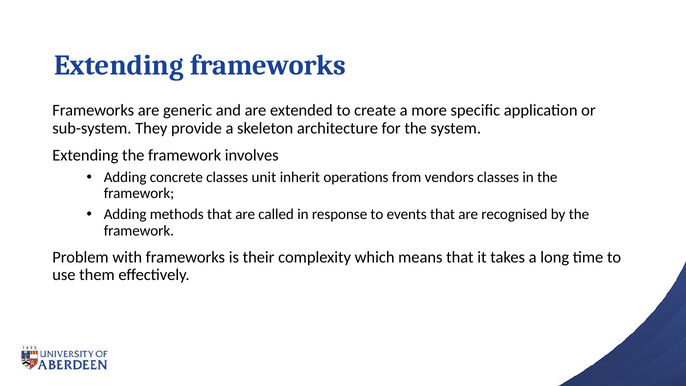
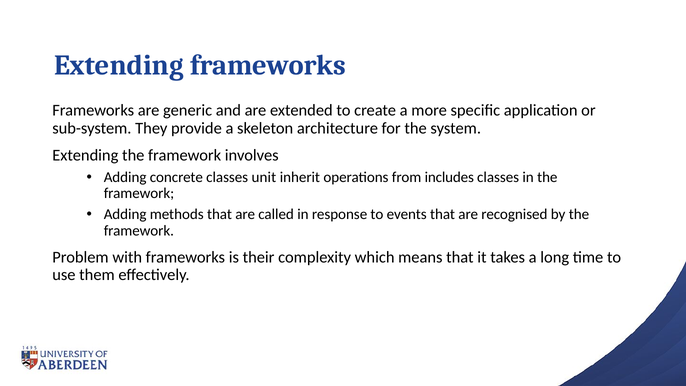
vendors: vendors -> includes (449, 177)
